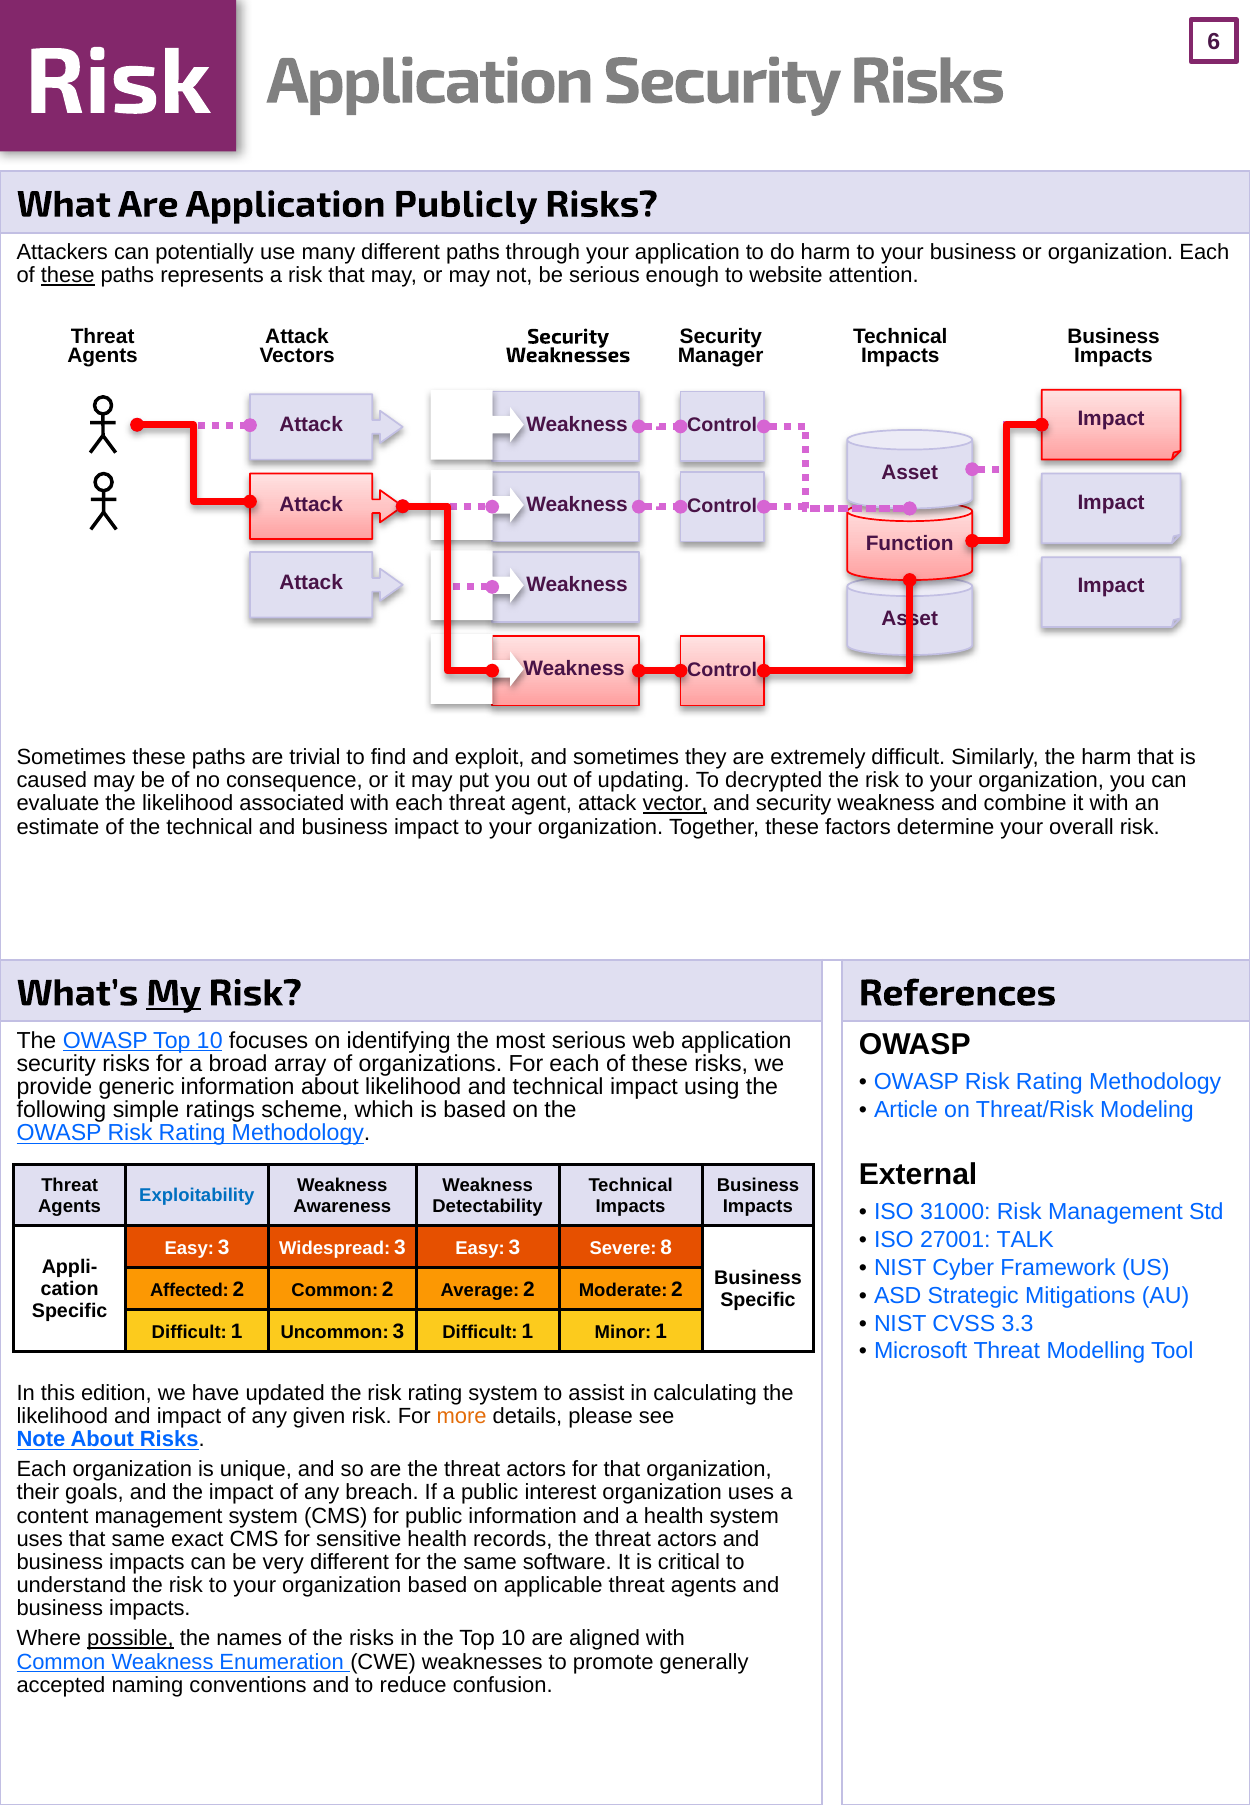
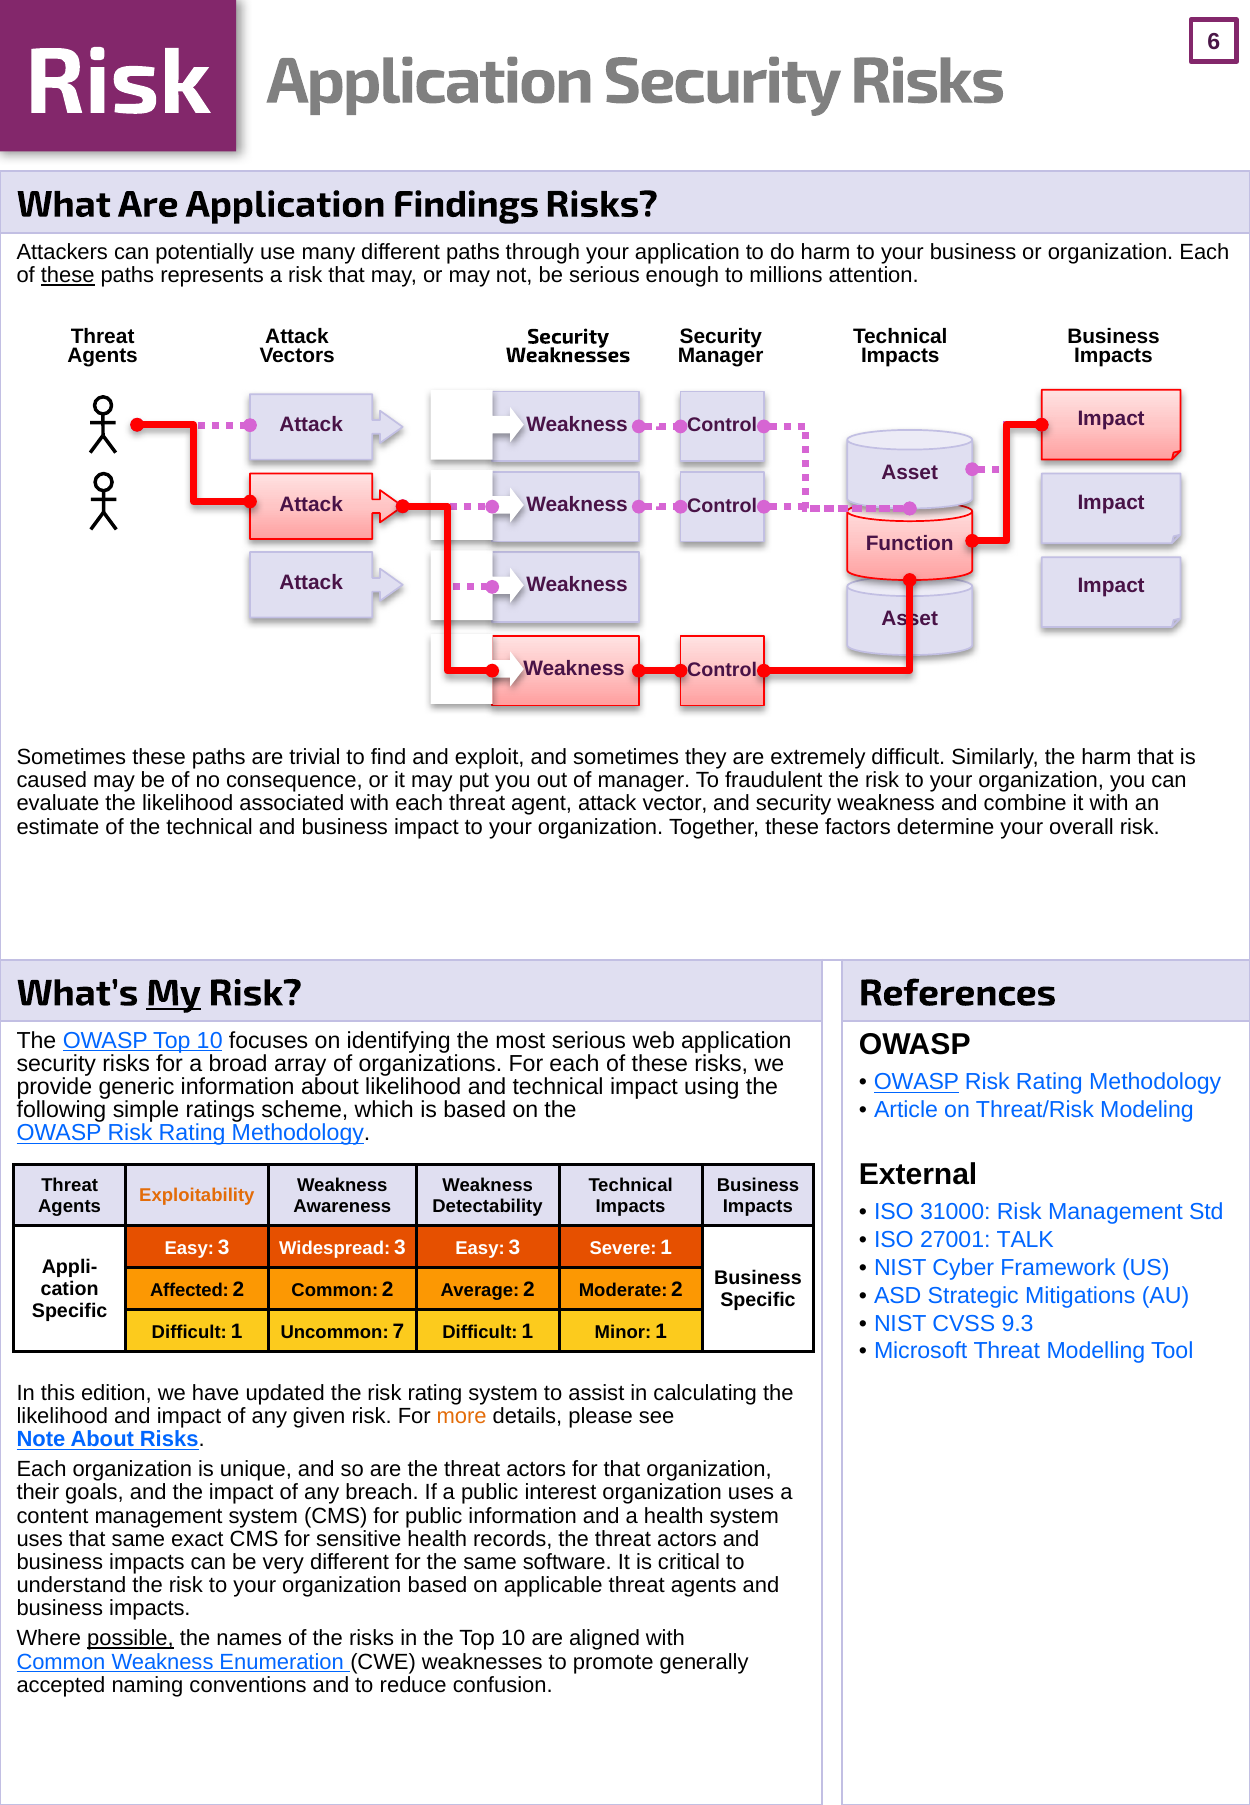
Publicly: Publicly -> Findings (466, 205)
website: website -> millions (786, 276)
of updating: updating -> manager (644, 781)
decrypted: decrypted -> fraudulent (774, 781)
vector underline: present -> none (675, 804)
OWASP underline: none -> present (917, 1083)
Exploitability colour: blue -> orange (197, 1196)
Severe 8: 8 -> 1 (666, 1248)
3.3: 3.3 -> 9.3 (1018, 1324)
Uncommon 3: 3 -> 7 (399, 1332)
